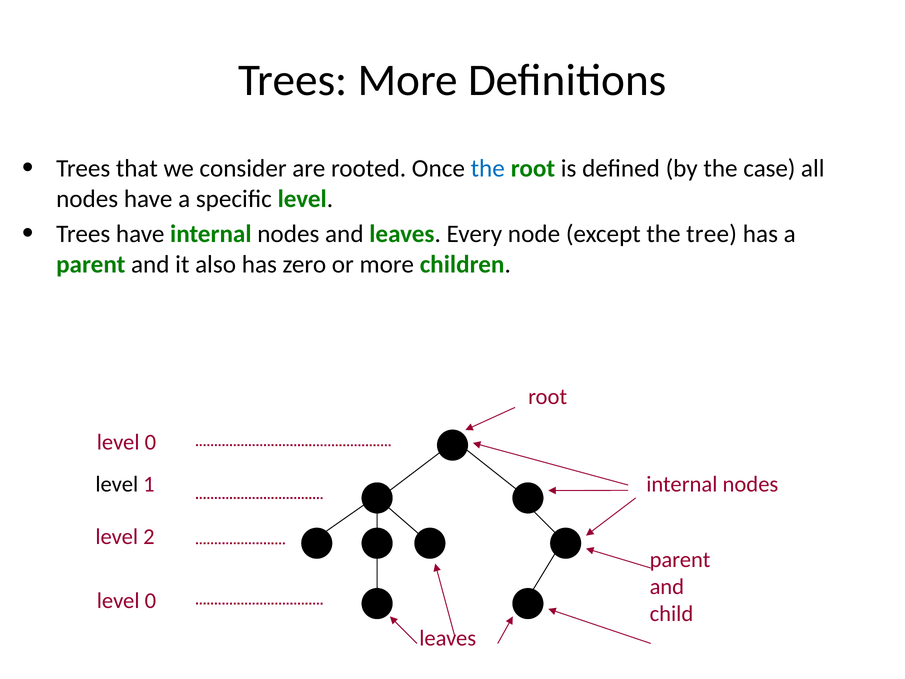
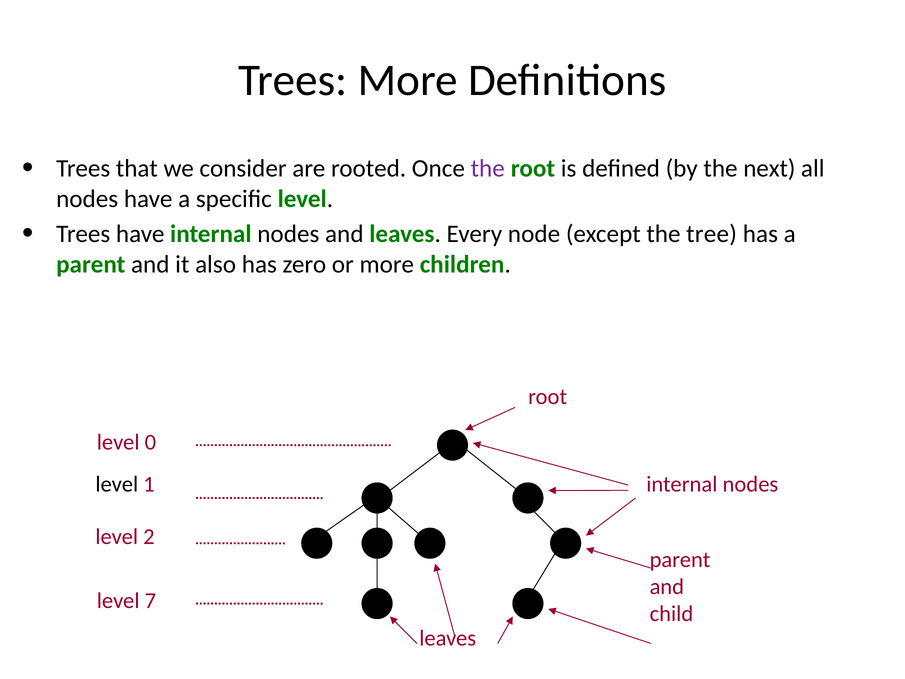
the colour: blue -> purple (488, 168)
case: case -> next (769, 168)
0: 0 -> 7 (150, 600)
